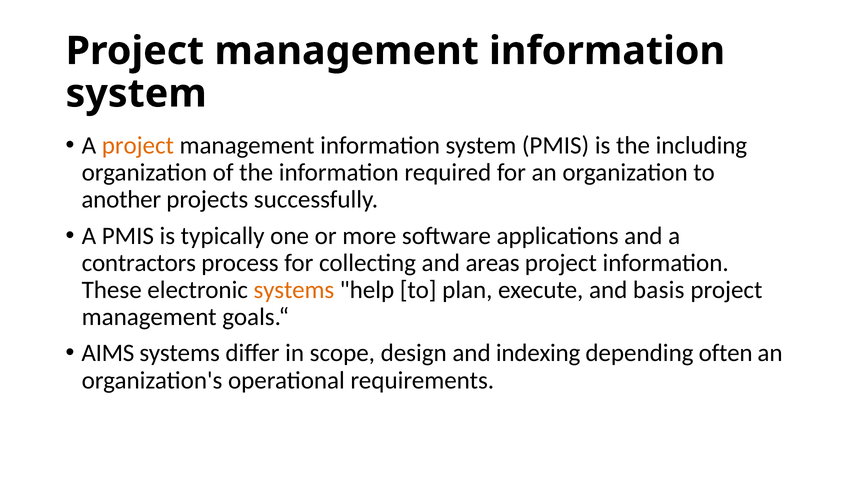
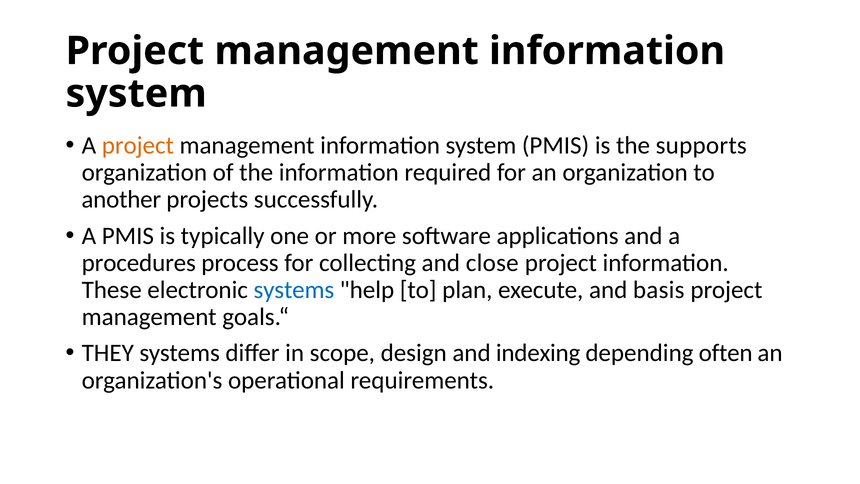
including: including -> supports (701, 145)
contractors: contractors -> procedures (139, 263)
areas: areas -> close (492, 263)
systems colour: orange -> blue (294, 290)
AIMS: AIMS -> THEY (108, 353)
